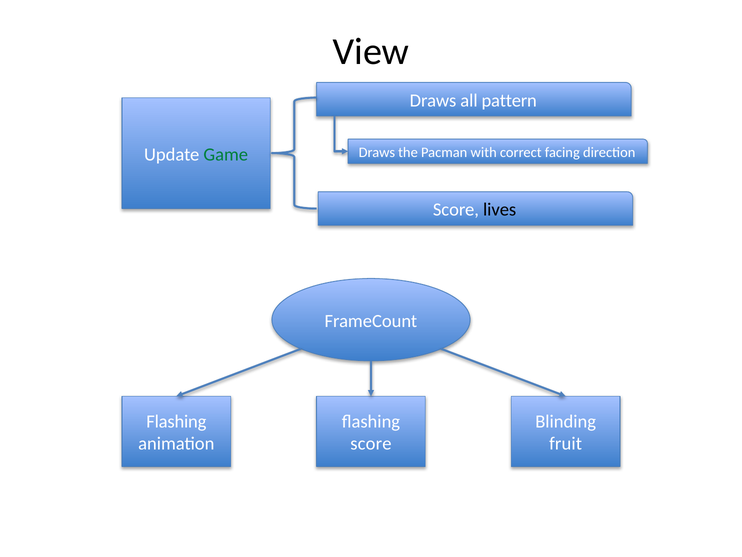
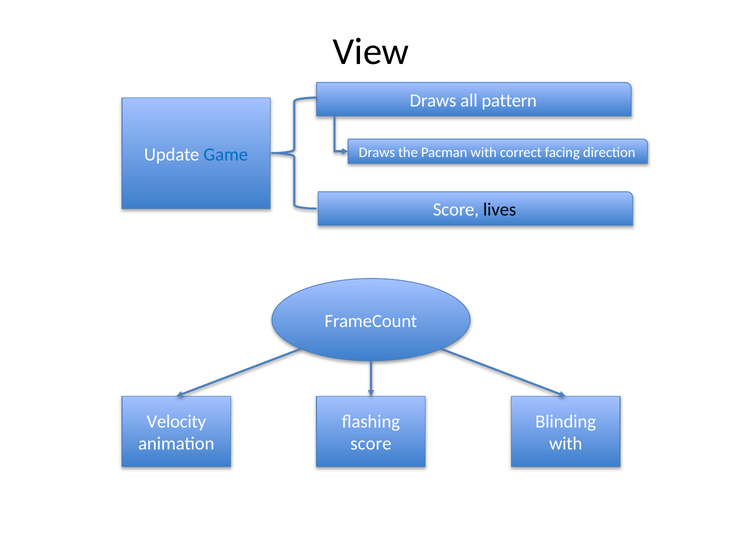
Game colour: green -> blue (226, 154)
Flashing: Flashing -> Velocity (176, 421)
fruit: fruit -> with (566, 443)
